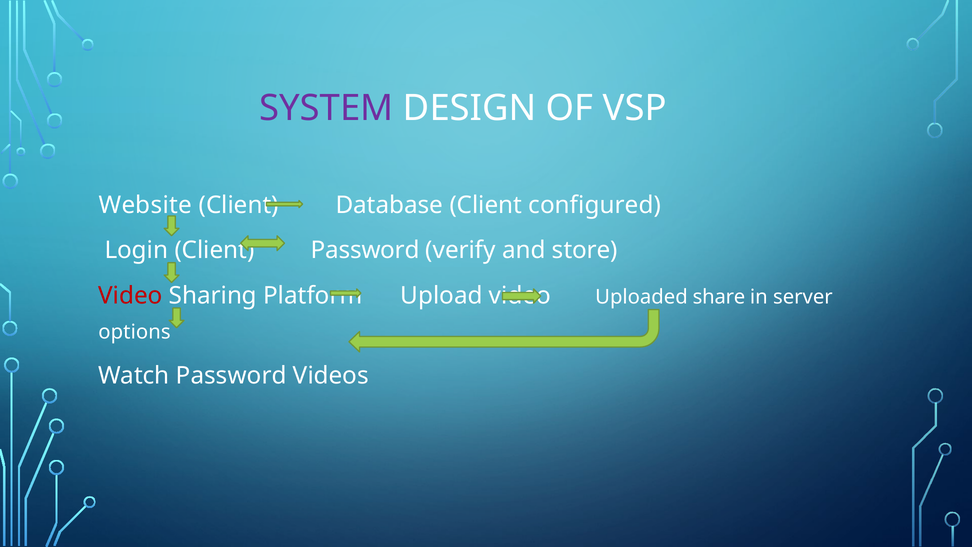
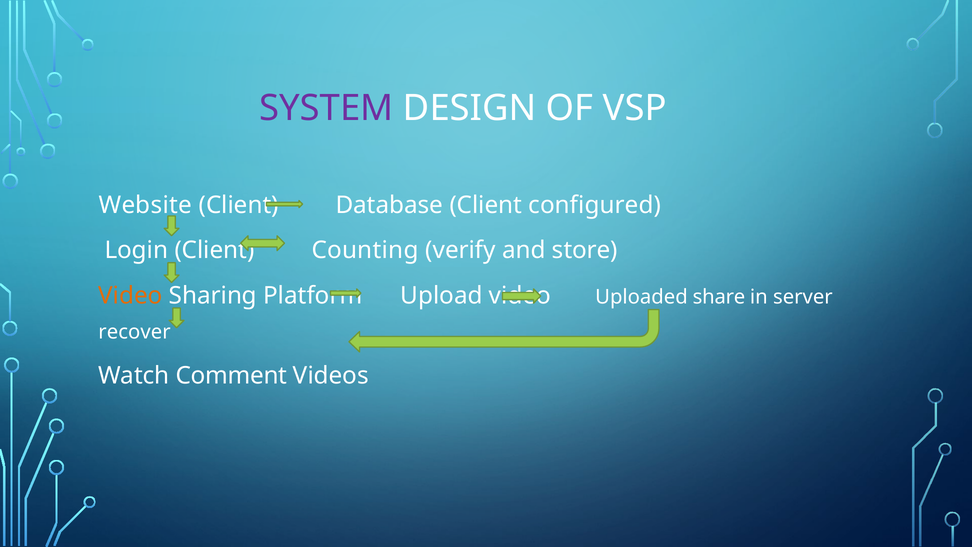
Client Password: Password -> Counting (365, 250)
Video colour: red -> orange (130, 295)
options: options -> recover (135, 332)
Watch Password: Password -> Comment (231, 375)
